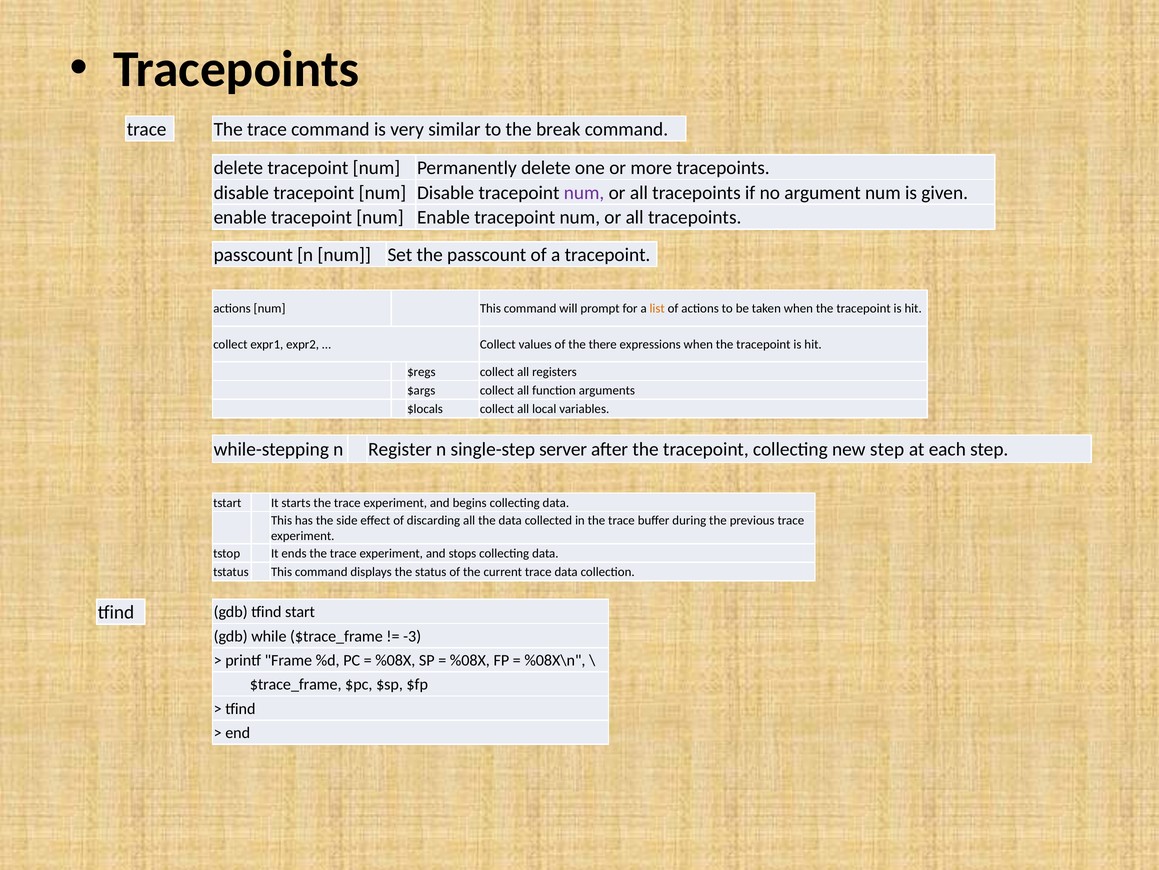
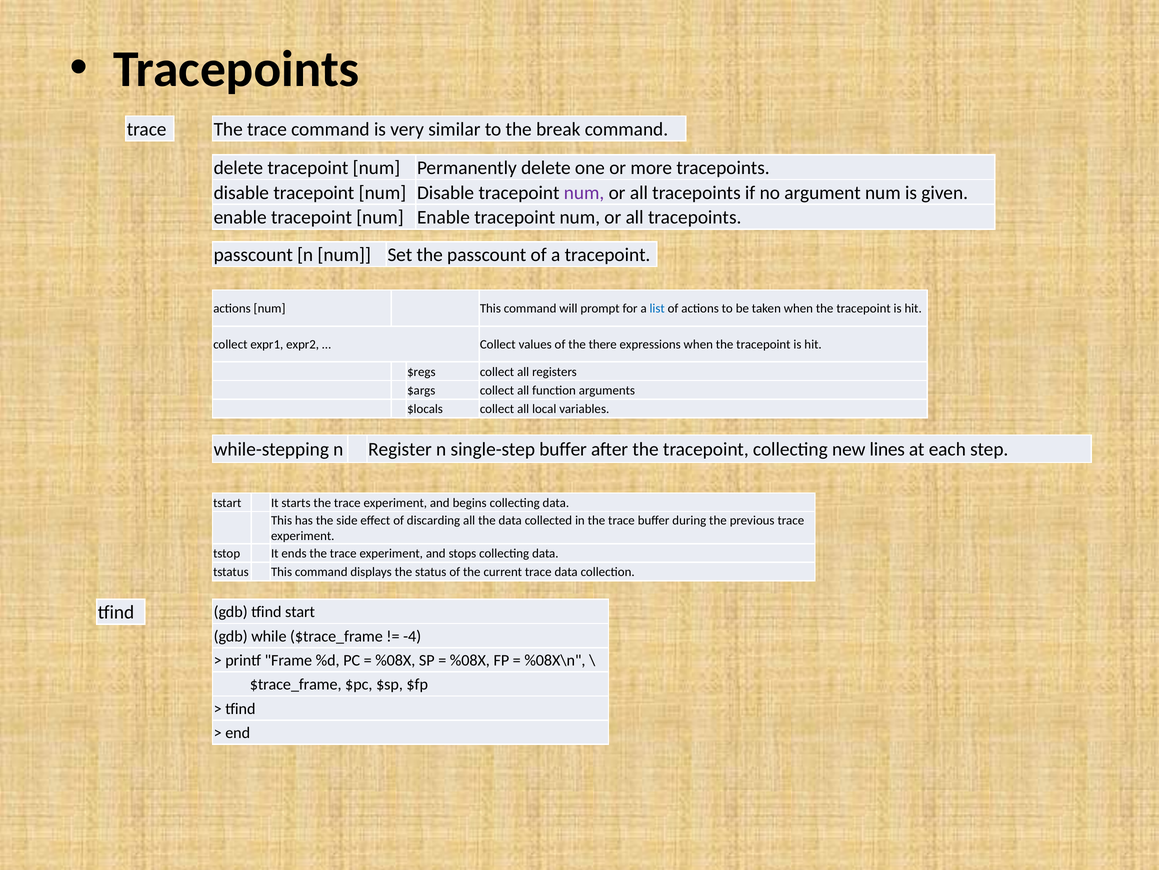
list colour: orange -> blue (657, 308)
single-step server: server -> buffer (563, 449)
new step: step -> lines (887, 449)
-3: -3 -> -4 (412, 636)
